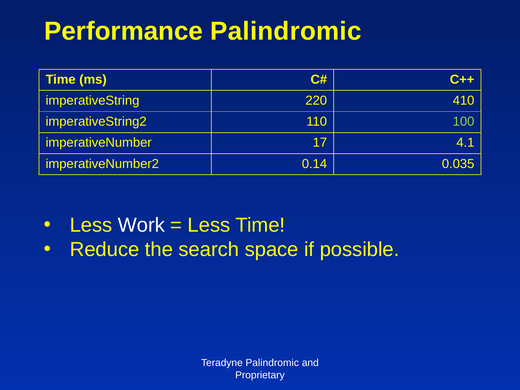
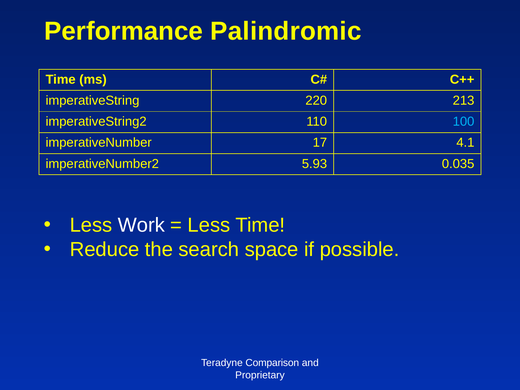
410: 410 -> 213 (464, 101)
100 colour: light green -> light blue (464, 122)
0.14: 0.14 -> 5.93 (314, 164)
Teradyne Palindromic: Palindromic -> Comparison (272, 363)
